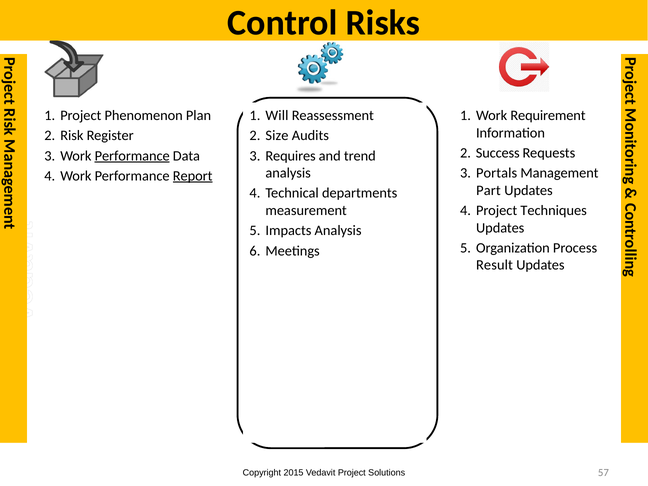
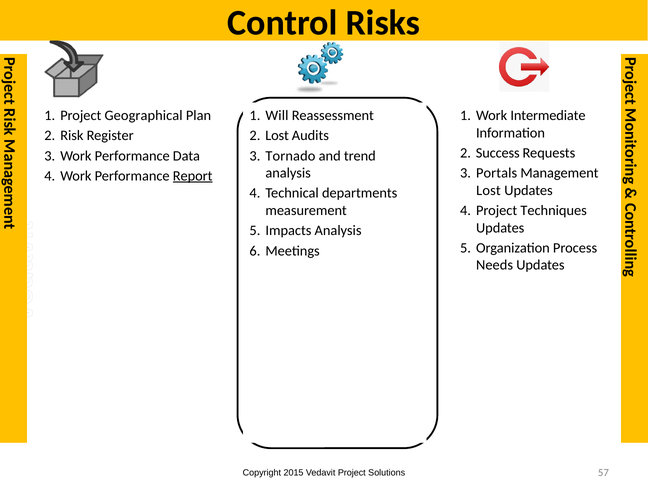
Phenomenon: Phenomenon -> Geographical (144, 115)
Requirement: Requirement -> Intermediate (548, 115)
Size: Size -> Lost (277, 136)
Performance underline: present -> none (132, 156)
Requires: Requires -> Tornado (290, 156)
Part: Part -> Lost (488, 190)
Result: Result -> Needs (495, 265)
